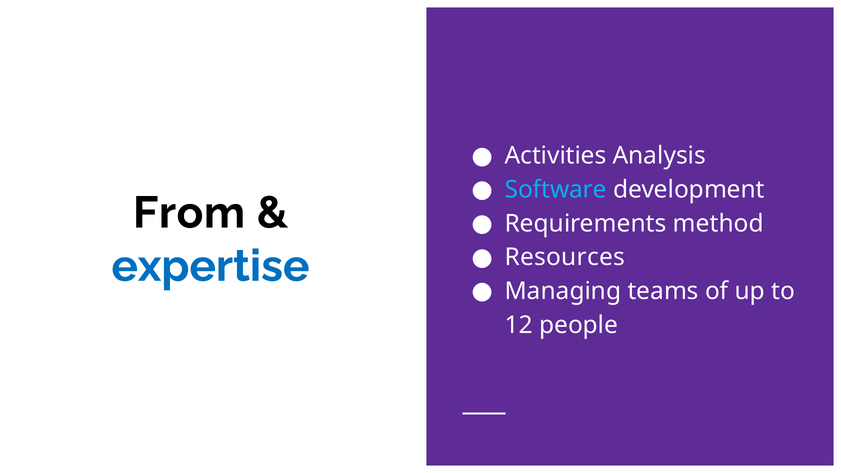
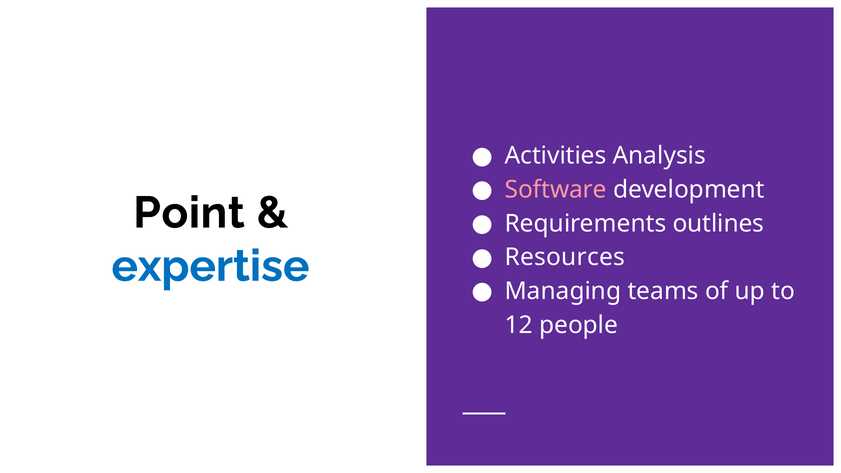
Software colour: light blue -> pink (556, 190)
From: From -> Point (189, 213)
method: method -> outlines (718, 224)
